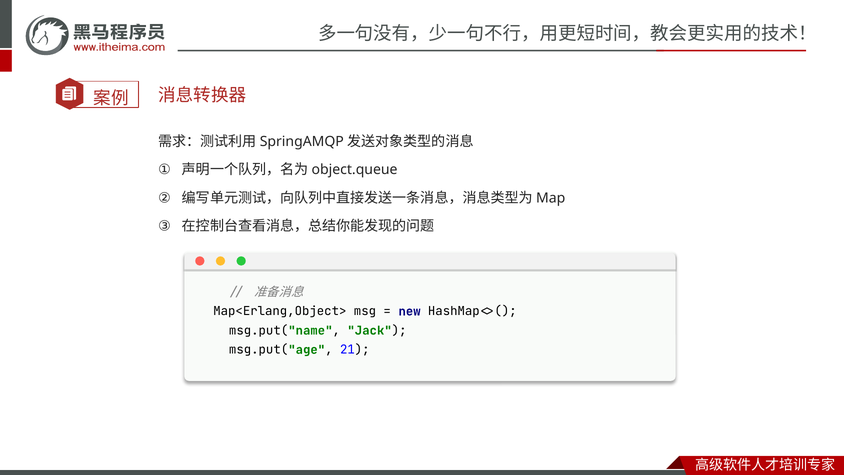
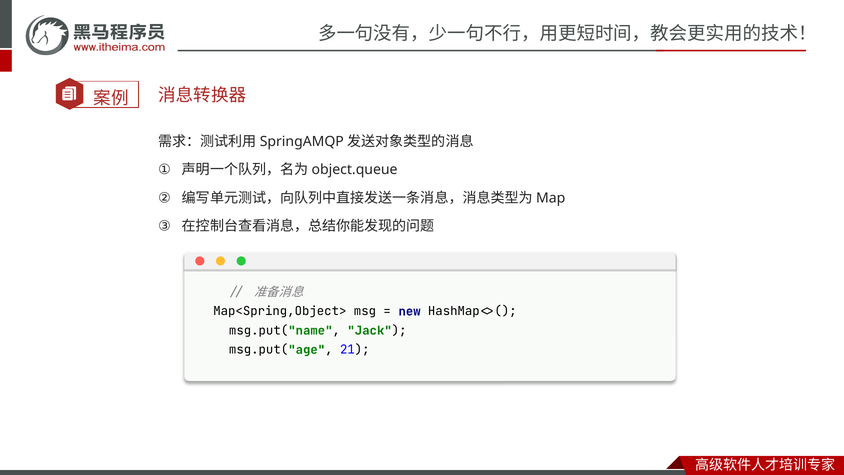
Map<Erlang,Object>: Map<Erlang,Object> -> Map<Spring,Object> (280, 311)
